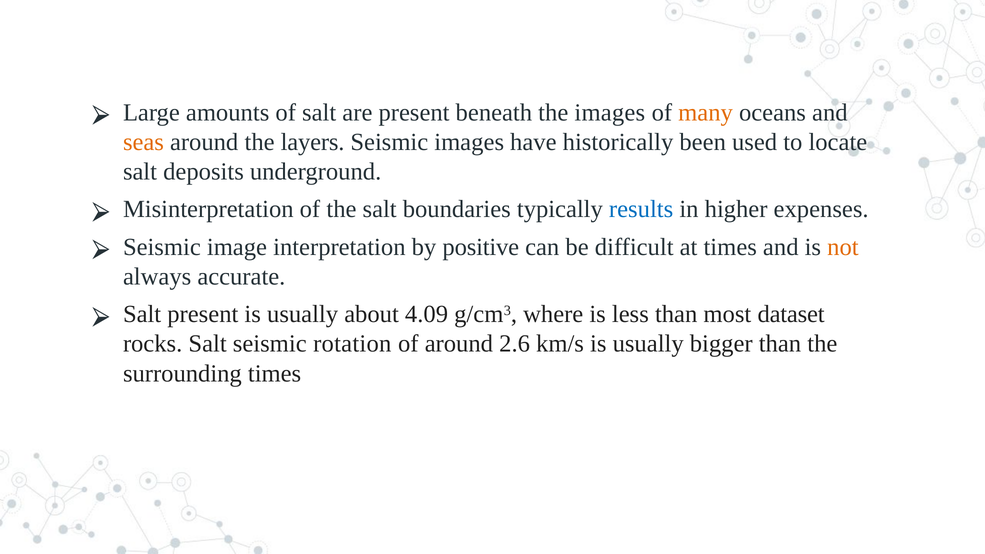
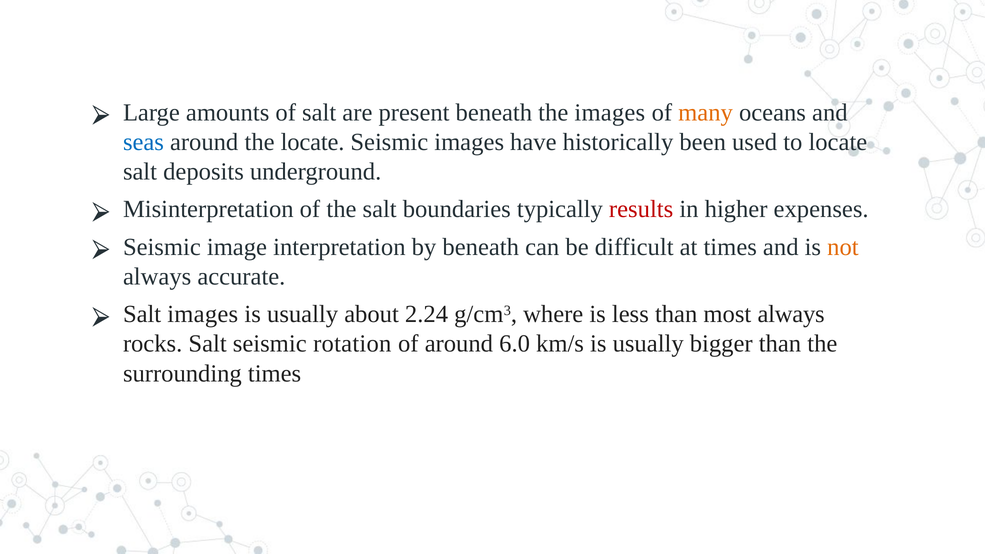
seas colour: orange -> blue (143, 142)
the layers: layers -> locate (313, 142)
results colour: blue -> red (641, 209)
by positive: positive -> beneath (481, 247)
Salt present: present -> images (203, 314)
4.09: 4.09 -> 2.24 (427, 314)
most dataset: dataset -> always (791, 314)
2.6: 2.6 -> 6.0 (515, 344)
